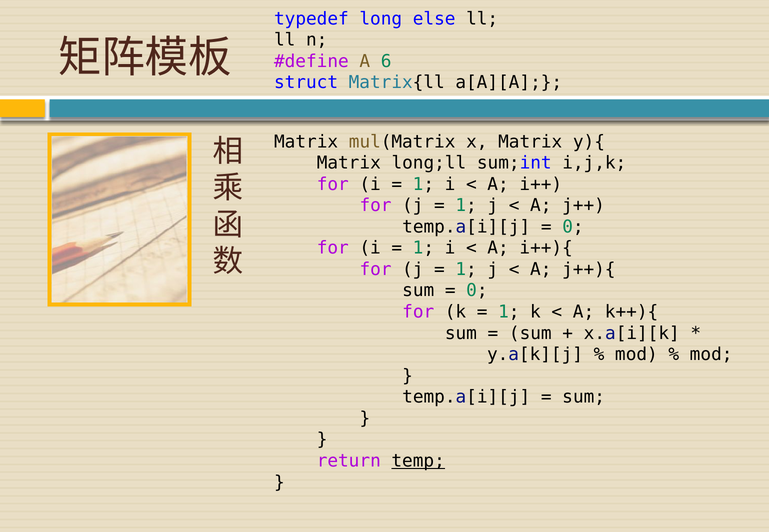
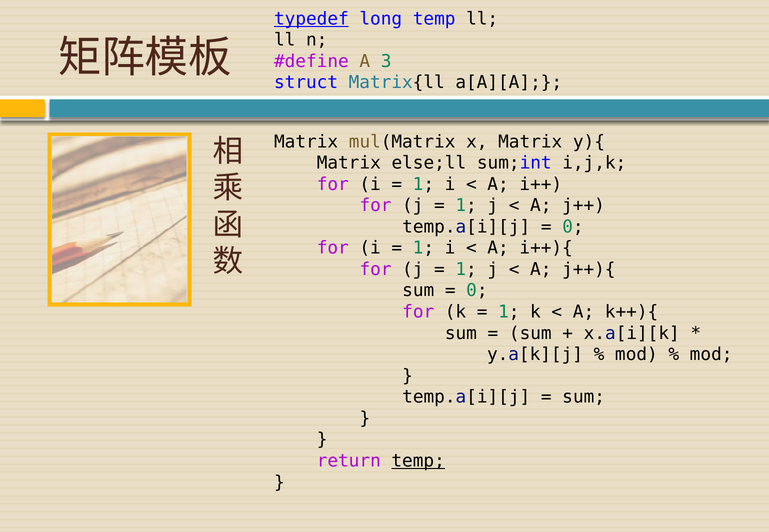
typedef underline: none -> present (311, 19)
long else: else -> temp (434, 19)
6: 6 -> 3 (386, 61)
long;ll: long;ll -> else;ll (429, 163)
